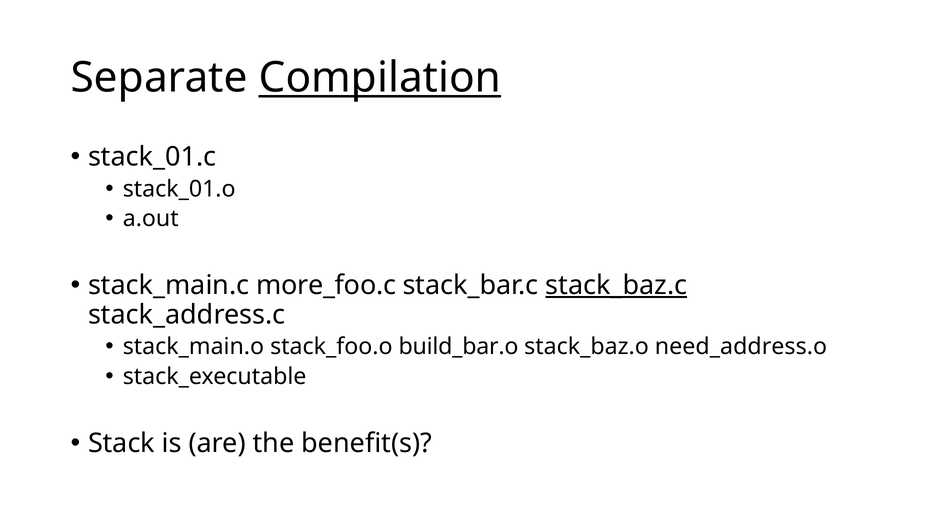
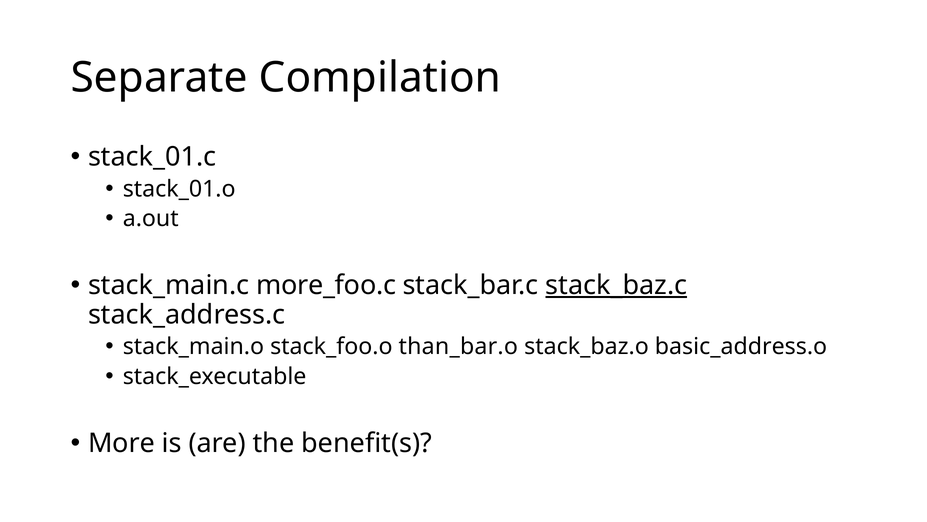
Compilation underline: present -> none (380, 78)
build_bar.o: build_bar.o -> than_bar.o (458, 346)
need_address.o: need_address.o -> basic_address.o (741, 346)
Stack: Stack -> More (121, 443)
